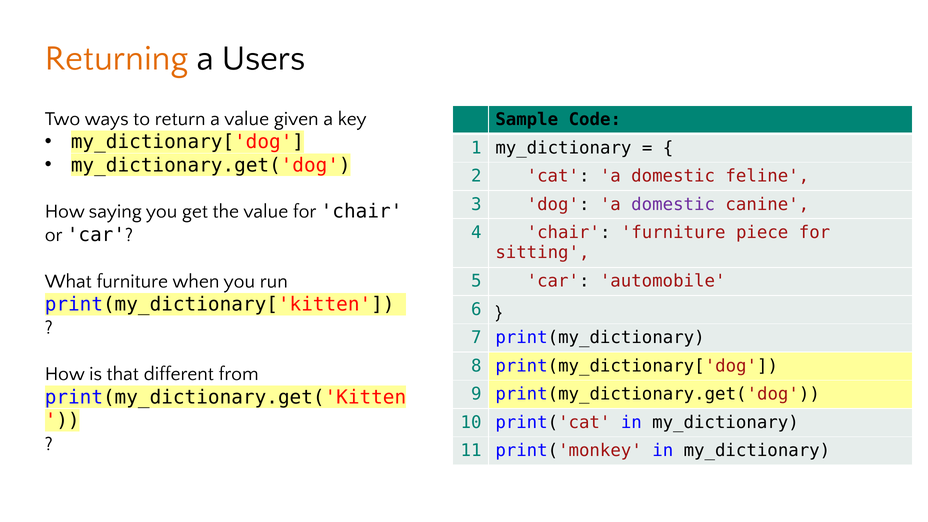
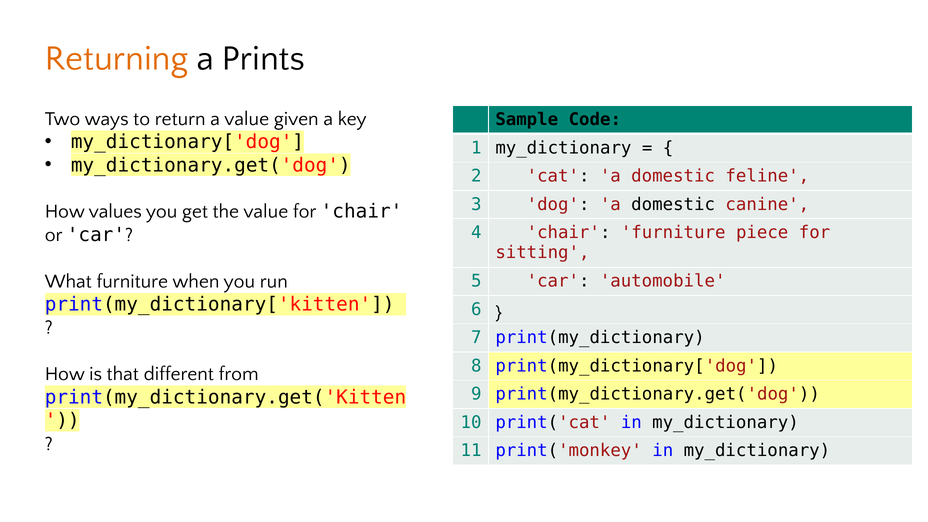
Users: Users -> Prints (263, 58)
domestic colour: purple -> black (673, 204)
saying: saying -> values (115, 212)
